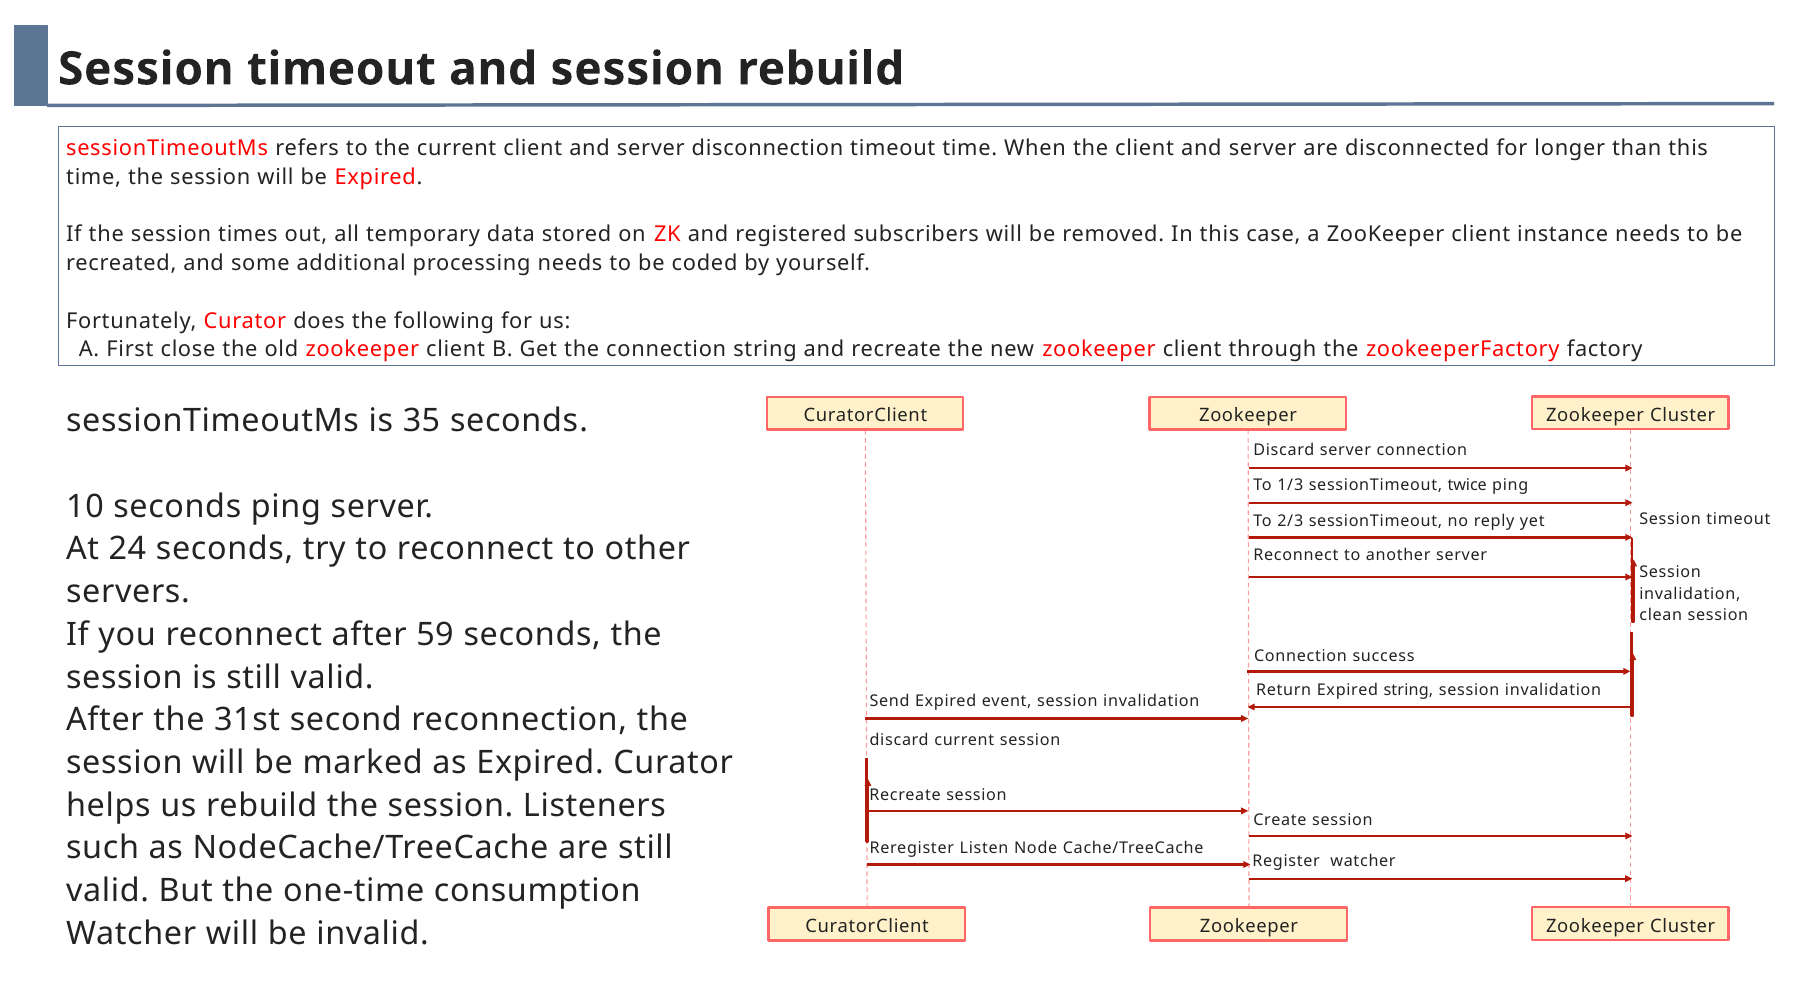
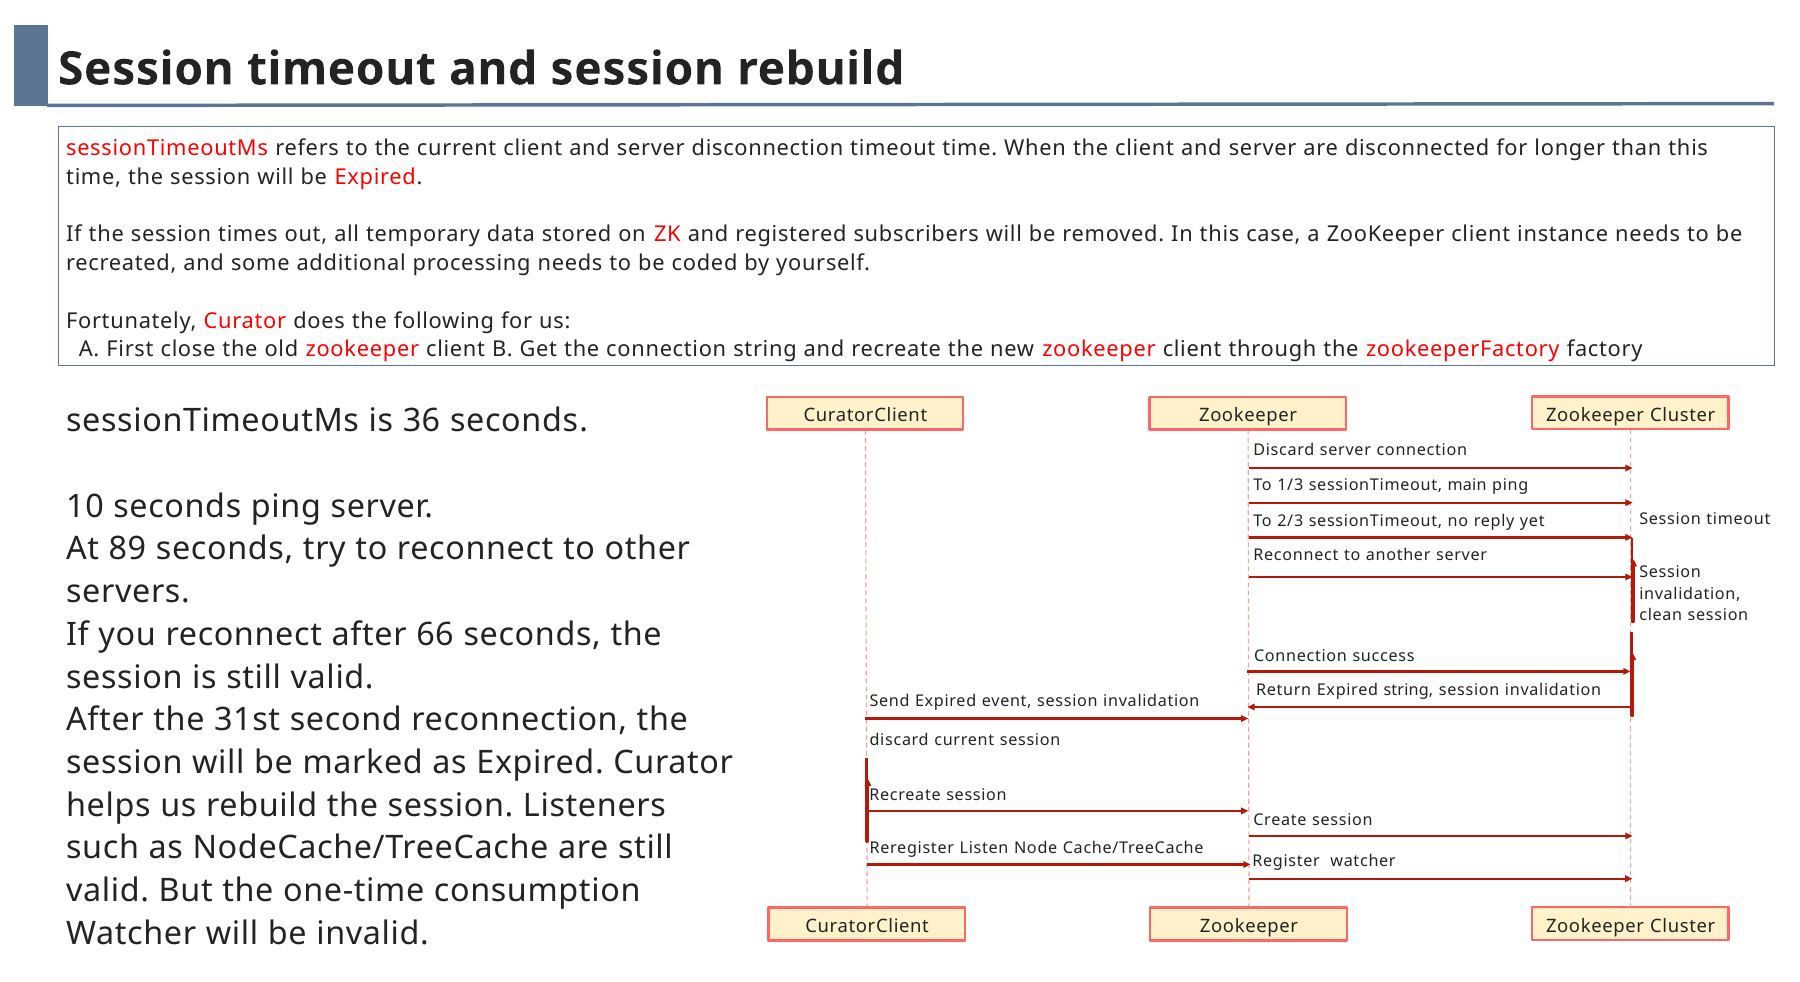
35: 35 -> 36 (421, 421)
twice: twice -> main (1467, 485)
24: 24 -> 89 (127, 549)
59: 59 -> 66 (435, 634)
